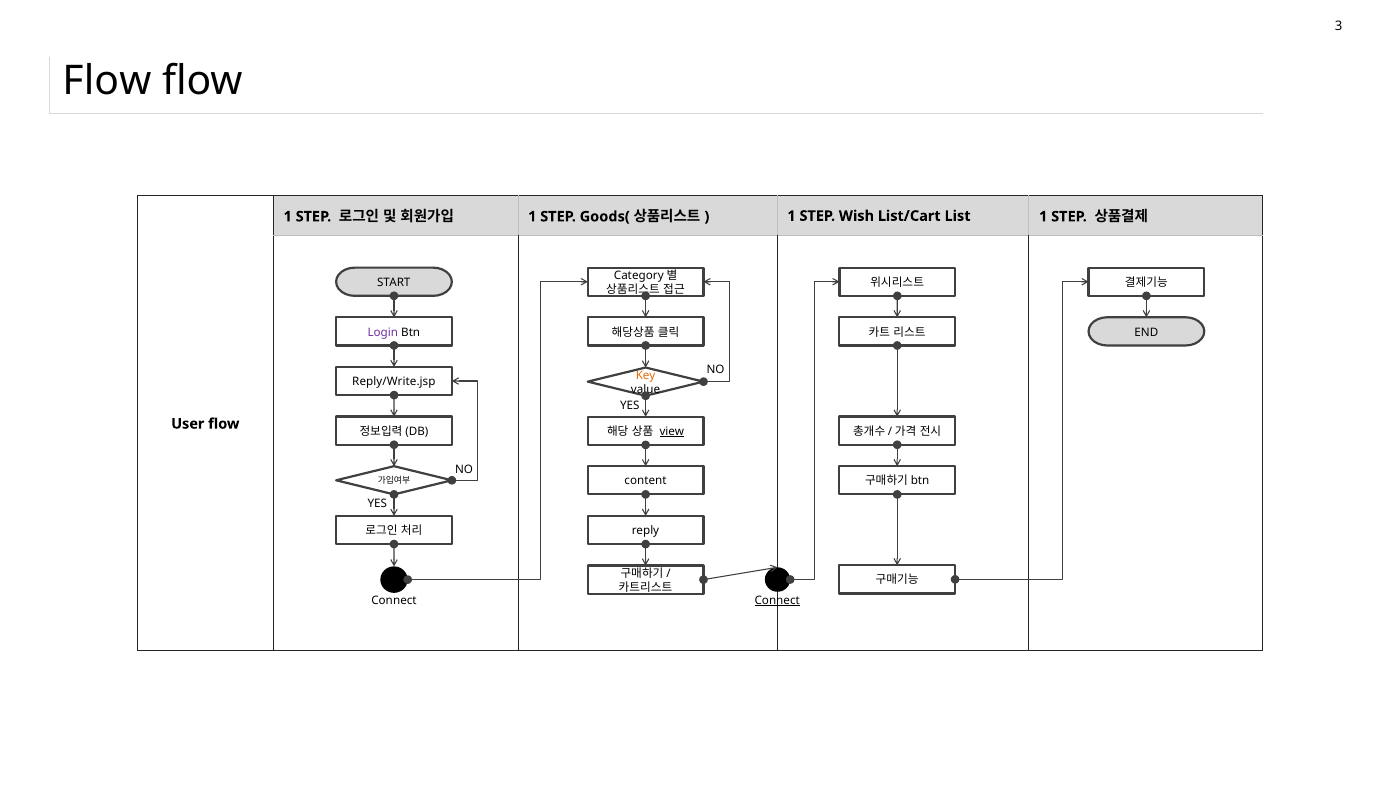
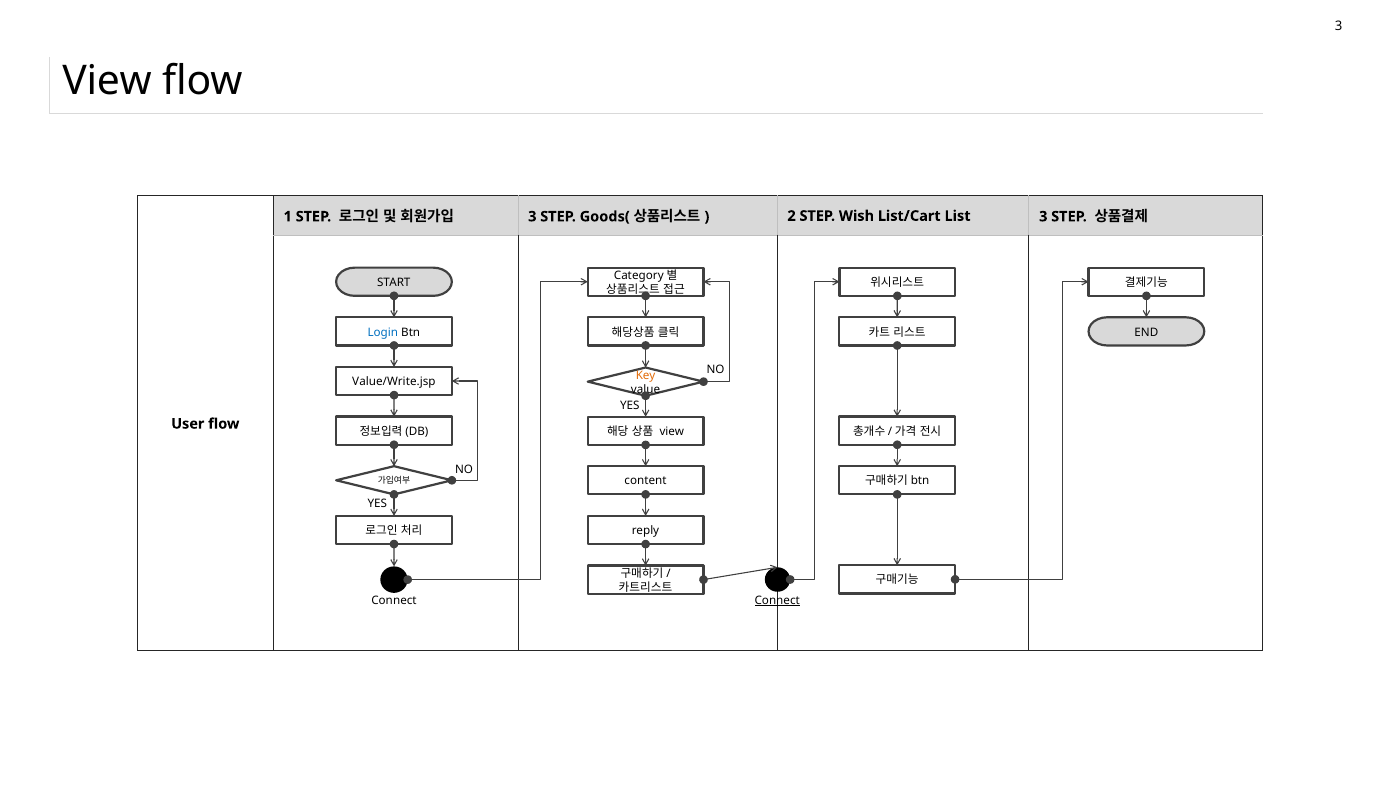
Flow: Flow -> View (107, 81)
1: 1 -> 3 (532, 216)
1: 1 -> 2 (792, 216)
List 1: 1 -> 3 (1043, 216)
Login colour: purple -> blue (383, 332)
Reply/Write.jsp: Reply/Write.jsp -> Value/Write.jsp (394, 382)
view underline: present -> none (672, 431)
